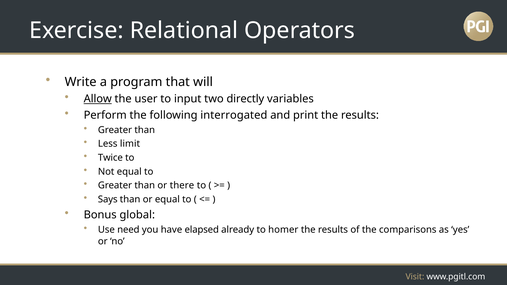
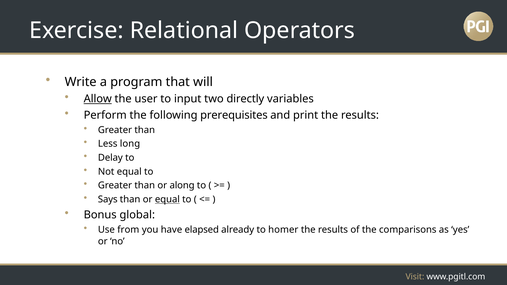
interrogated: interrogated -> prerequisites (234, 115)
limit: limit -> long (130, 144)
Twice: Twice -> Delay (110, 158)
there: there -> along (182, 186)
equal underline: none -> present (167, 200)
need: need -> from (128, 230)
